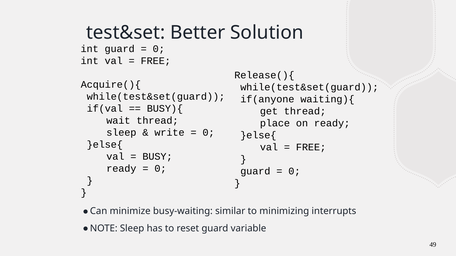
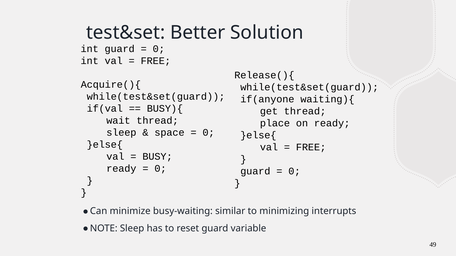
write: write -> space (169, 133)
